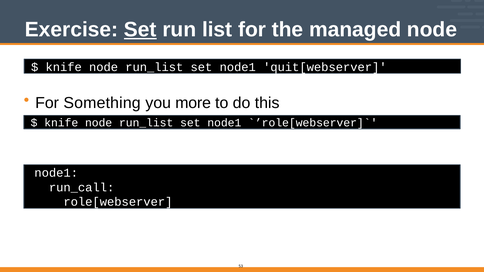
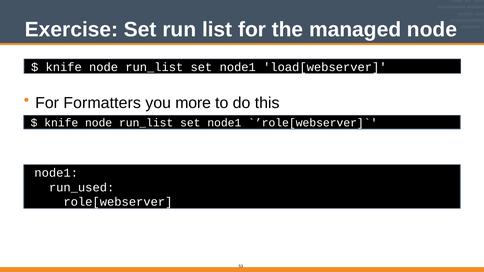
Set underline: present -> none (140, 30)
quit[webserver: quit[webserver -> load[webserver (325, 67)
Something: Something -> Formatters (102, 103)
run_call: run_call -> run_used (82, 188)
